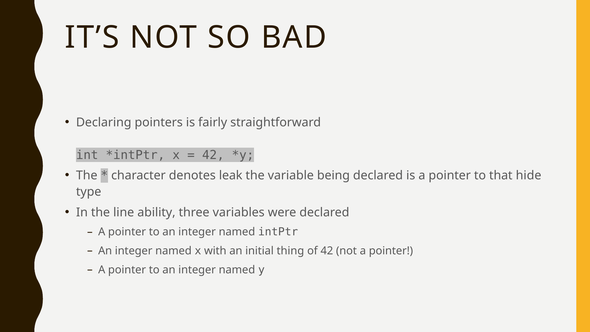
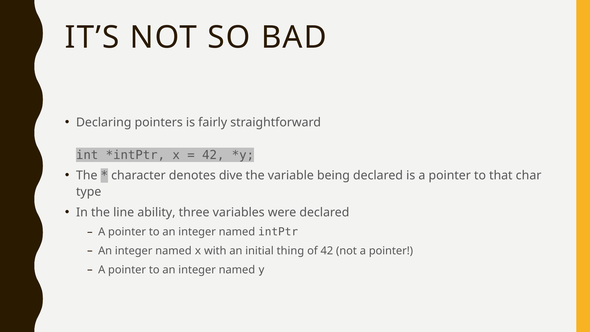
leak: leak -> dive (231, 176)
hide: hide -> char (529, 176)
